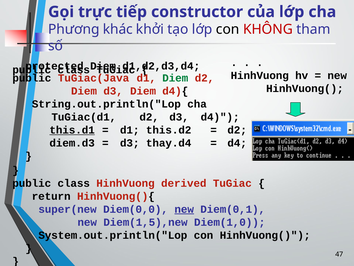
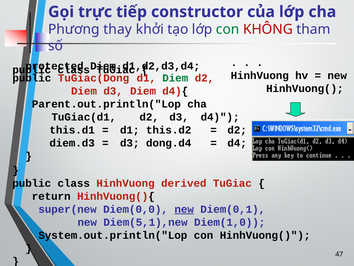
khác: khác -> thay (118, 29)
con colour: black -> green (228, 29)
TuGiac(Java: TuGiac(Java -> TuGiac(Dong (94, 78)
String.out.println("Lop: String.out.println("Lop -> Parent.out.println("Lop (106, 104)
this.d1 underline: present -> none (72, 130)
thay.d4: thay.d4 -> dong.d4 (169, 143)
Diem(1,5),new: Diem(1,5),new -> Diem(5,1),new (145, 222)
